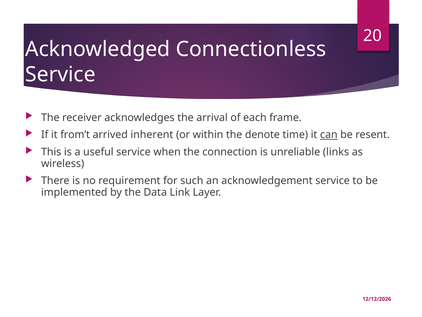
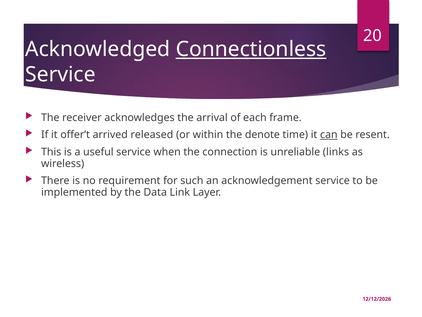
Connectionless underline: none -> present (251, 49)
from’t: from’t -> offer’t (75, 135)
inherent: inherent -> released (152, 135)
